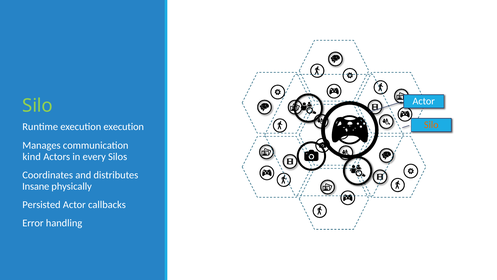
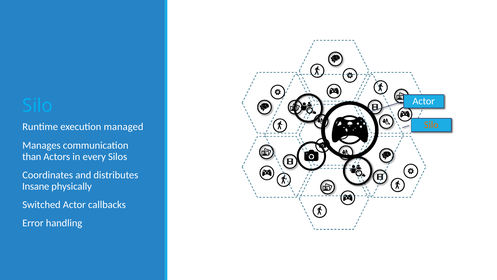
Silo colour: light green -> light blue (38, 106)
execution execution: execution -> managed (124, 127)
kind: kind -> than (32, 156)
Persisted: Persisted -> Switched (41, 204)
